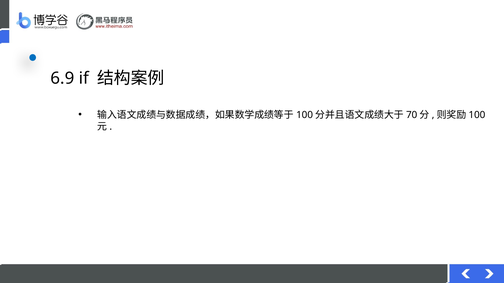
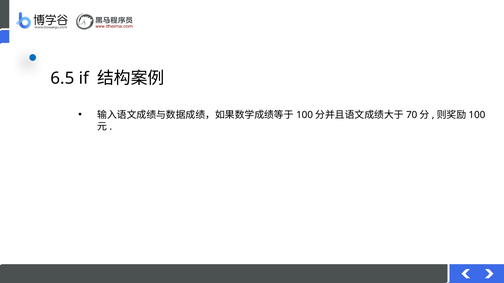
6.9: 6.9 -> 6.5 (63, 78)
